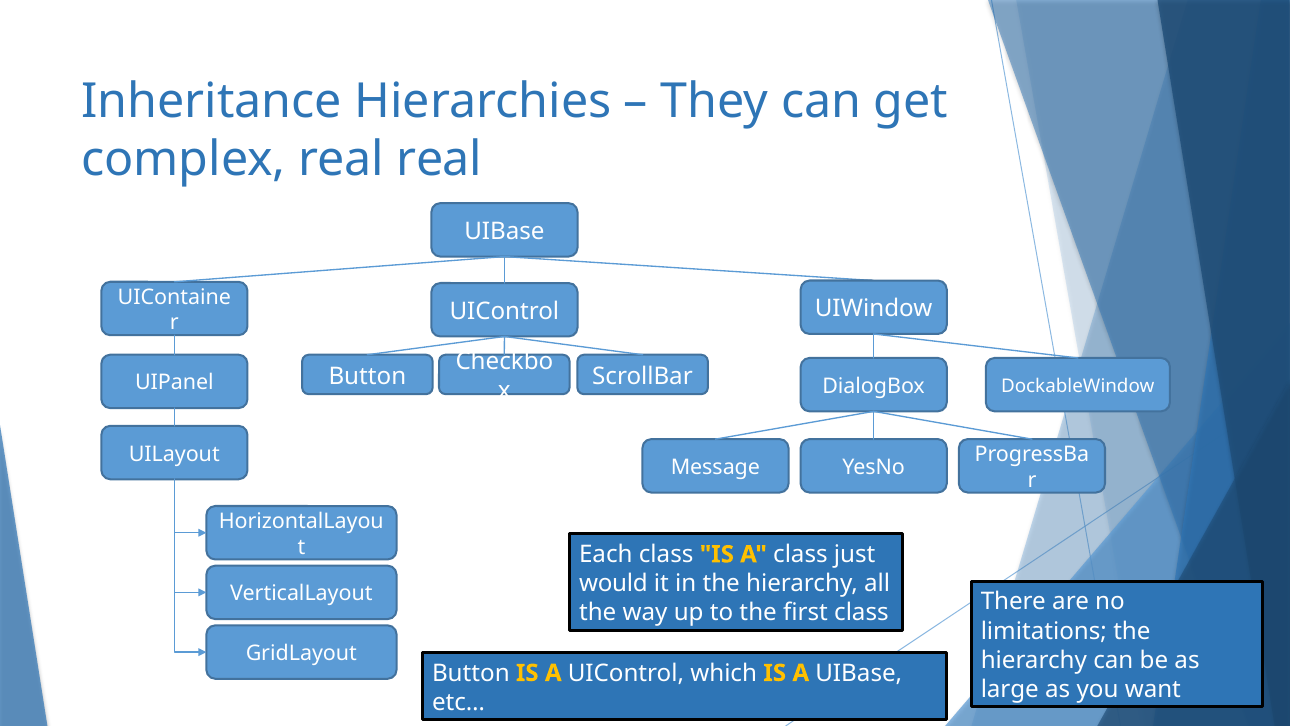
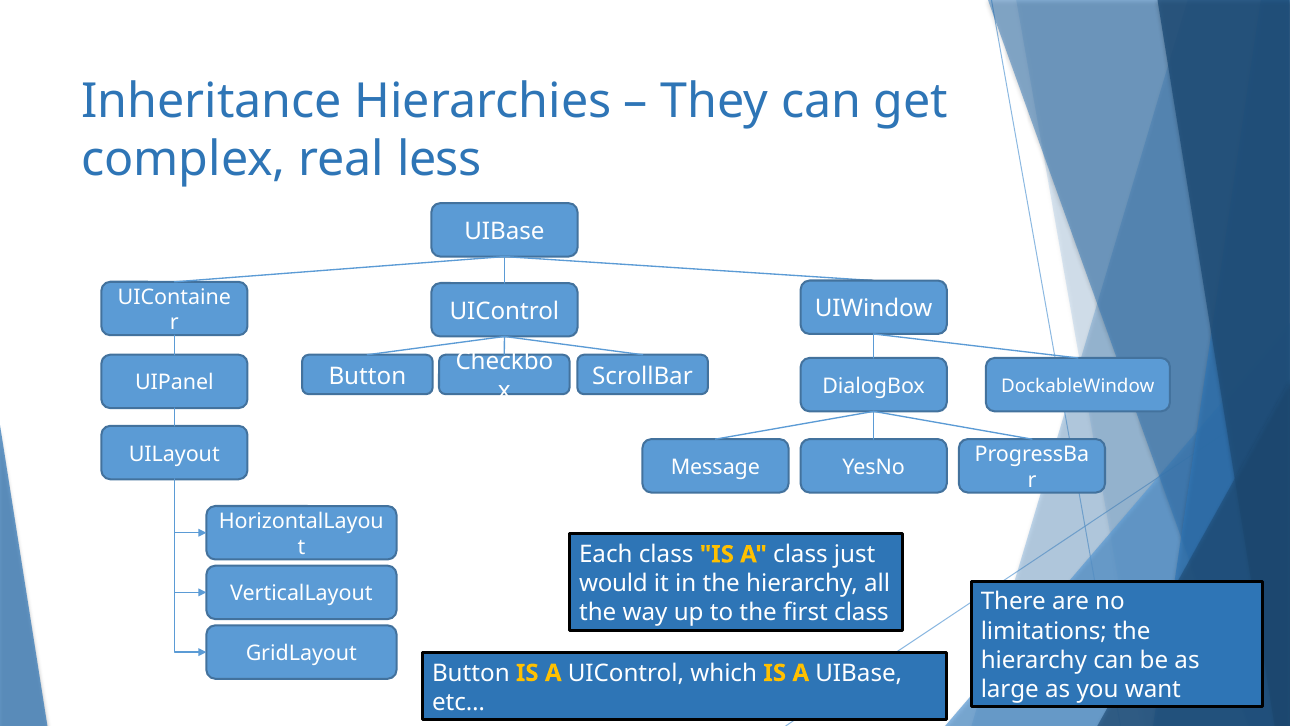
real real: real -> less (439, 160)
